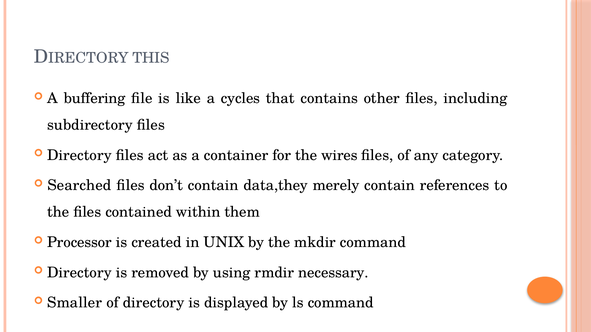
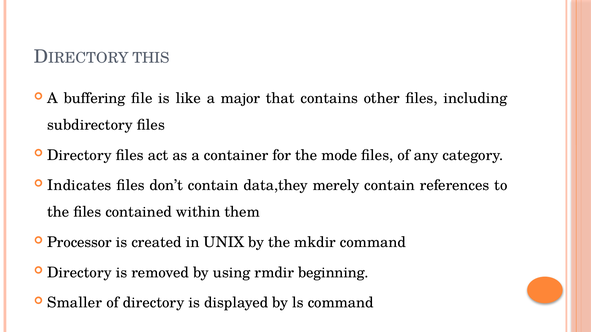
cycles: cycles -> major (240, 99)
wires: wires -> mode (339, 155)
Searched: Searched -> Indicates (79, 186)
necessary: necessary -> beginning (333, 273)
